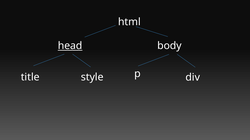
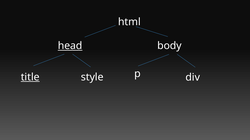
title underline: none -> present (30, 77)
